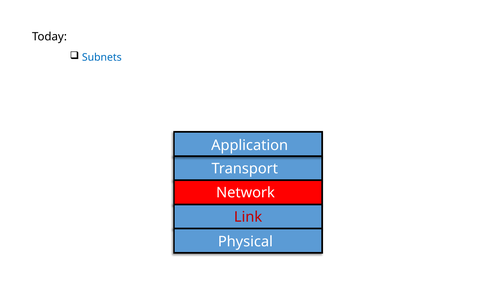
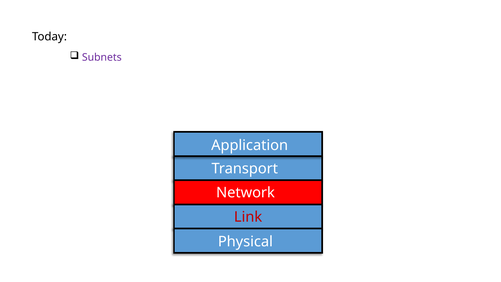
Subnets colour: blue -> purple (102, 57)
